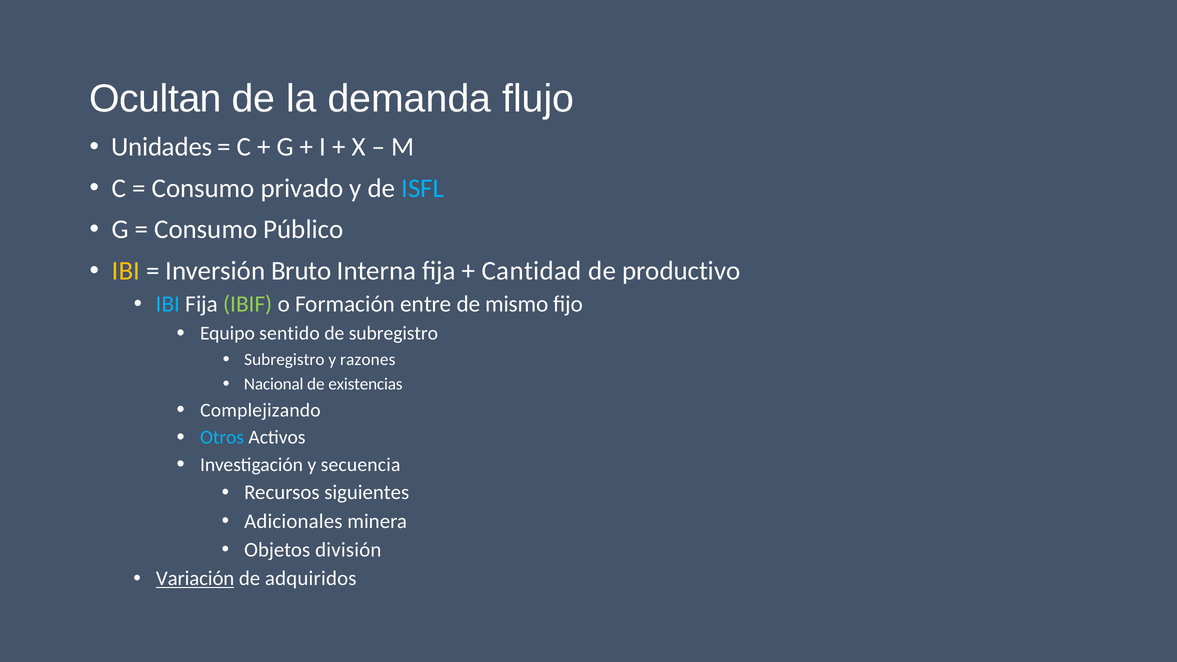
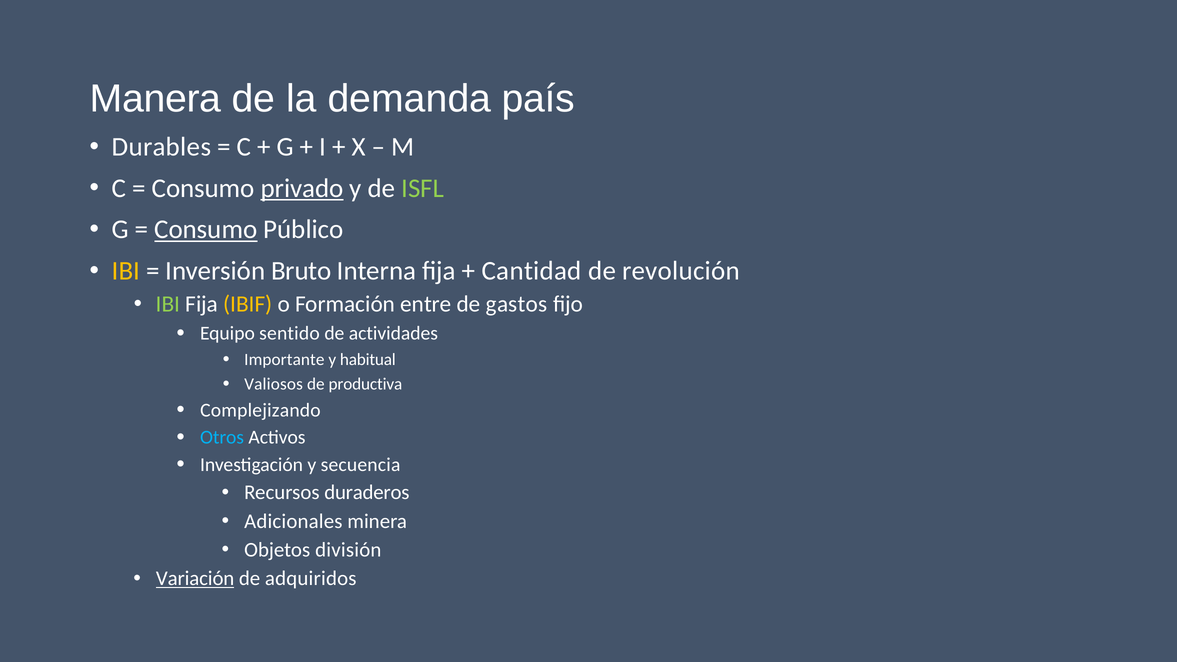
Ocultan: Ocultan -> Manera (155, 99)
flujo: flujo -> país (538, 99)
Unidades: Unidades -> Durables (161, 147)
privado underline: none -> present (302, 188)
ISFL colour: light blue -> light green (423, 188)
Consumo underline: none -> present (206, 230)
productivo: productivo -> revolución (681, 271)
IBI colour: light blue -> light green (168, 304)
IBIF colour: light green -> yellow (248, 304)
mismo: mismo -> gastos (517, 304)
de subregistro: subregistro -> actividades (393, 333)
Subregistro: Subregistro -> Importante (284, 359)
razones: razones -> habitual (368, 359)
Nacional: Nacional -> Valiosos (274, 384)
existencias: existencias -> productiva (365, 384)
siguientes: siguientes -> duraderos (367, 493)
